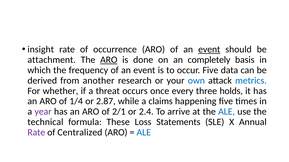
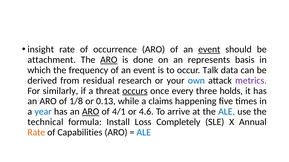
completely: completely -> represents (209, 60)
occur Five: Five -> Talk (210, 70)
another: another -> residual (99, 81)
metrics colour: blue -> purple (251, 81)
whether: whether -> similarly (60, 91)
occurs underline: none -> present (135, 91)
1/4: 1/4 -> 1/8 (76, 102)
2.87: 2.87 -> 0.13 (106, 102)
year colour: purple -> blue (43, 112)
ARO underline: none -> present (91, 112)
2/1: 2/1 -> 4/1 (119, 112)
2.4: 2.4 -> 4.6 (146, 112)
These: These -> Install (118, 122)
Statements: Statements -> Completely (178, 122)
Rate colour: purple -> orange (36, 133)
Centralized: Centralized -> Capabilities (80, 133)
